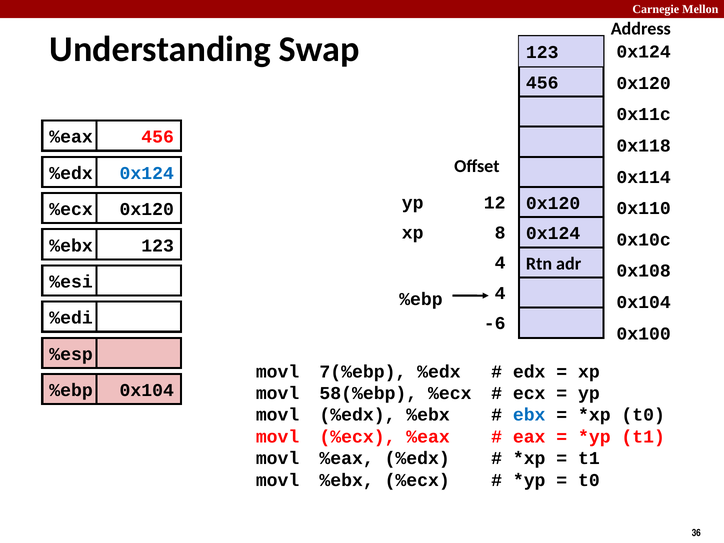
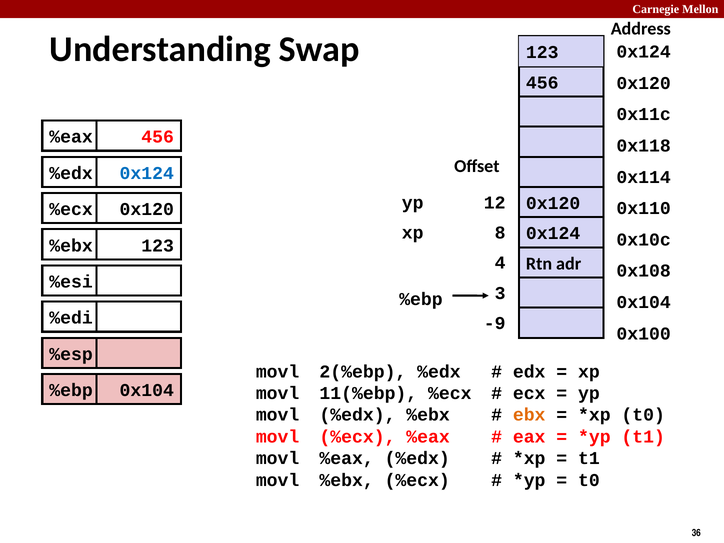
%ebp 4: 4 -> 3 (500, 293)
-6: -6 -> -9 (495, 323)
7(%ebp: 7(%ebp -> 2(%ebp (363, 372)
58(%ebp: 58(%ebp -> 11(%ebp (368, 393)
ebx colour: blue -> orange (529, 415)
